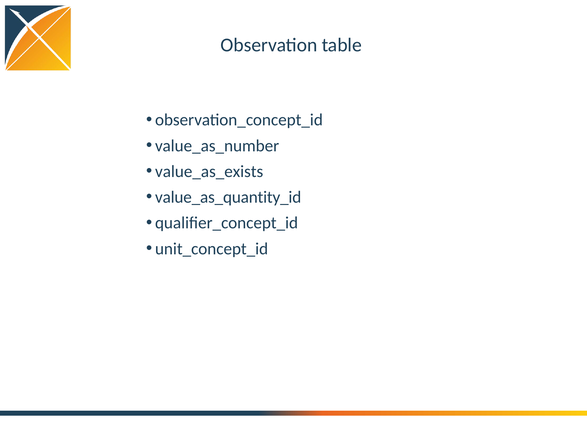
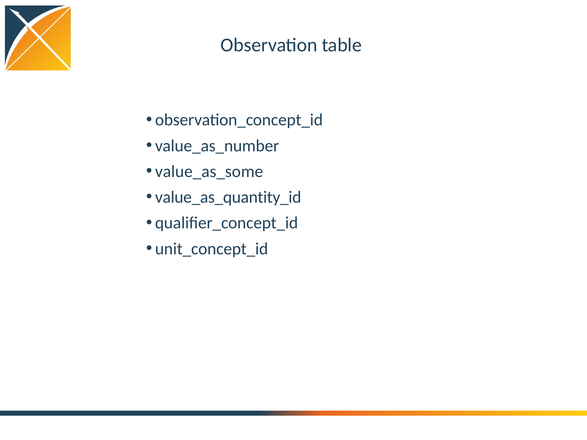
value_as_exists: value_as_exists -> value_as_some (209, 172)
